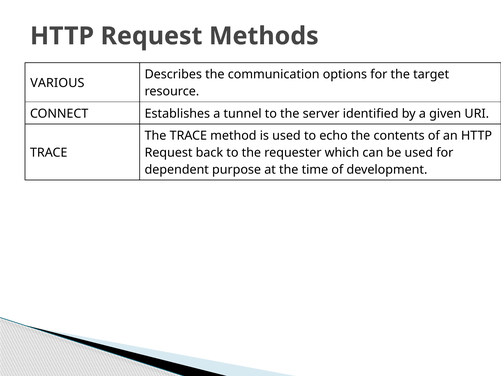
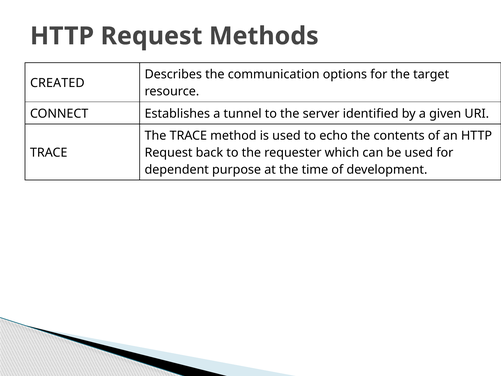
VARIOUS: VARIOUS -> CREATED (57, 83)
